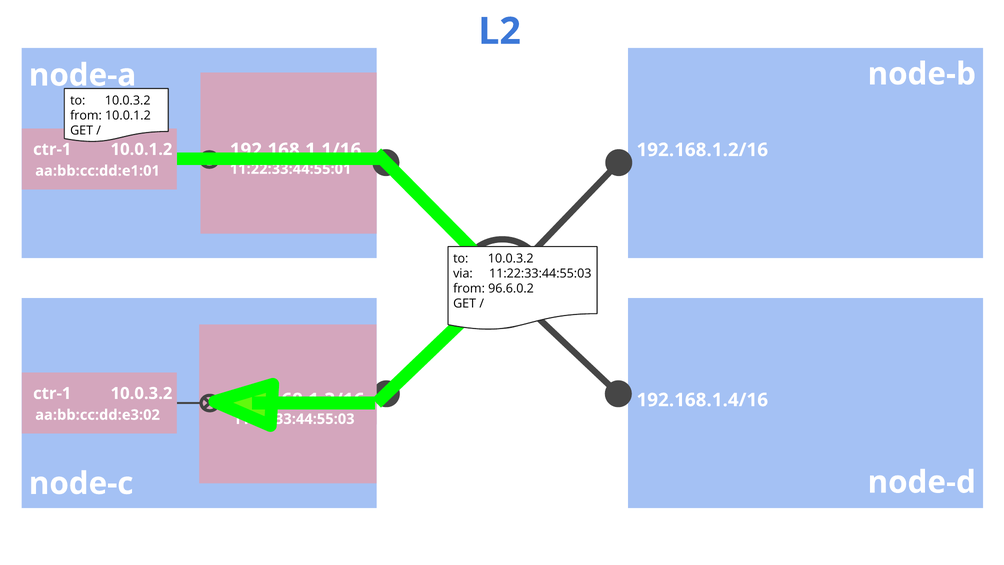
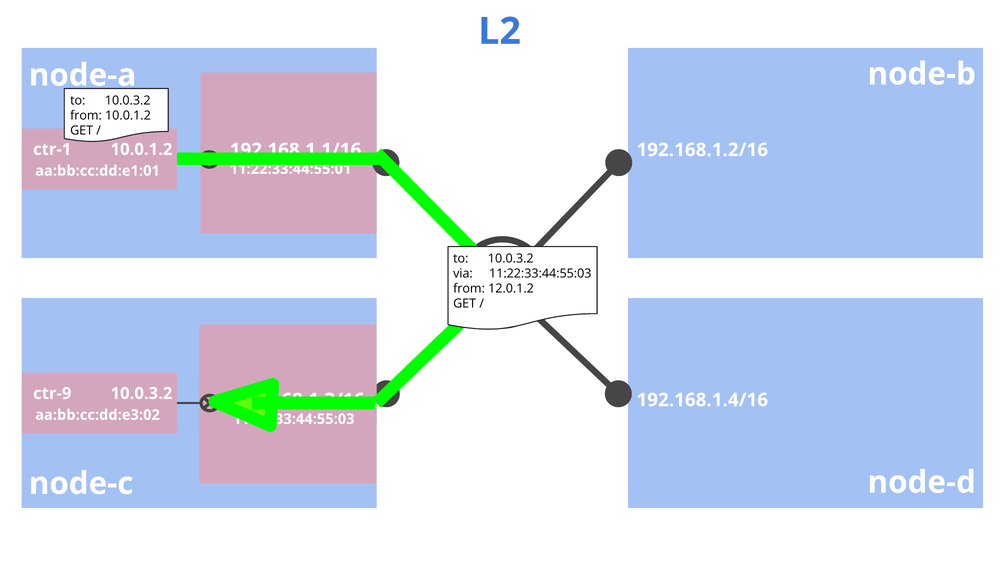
96.6.0.2: 96.6.0.2 -> 12.0.1.2 (511, 289)
ctr-1: ctr-1 -> ctr-9 (52, 393)
